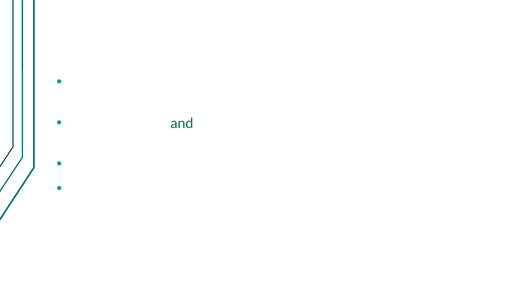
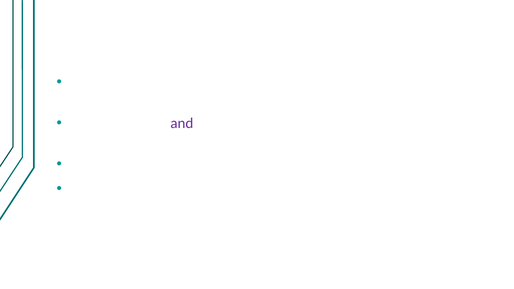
and colour: green -> purple (182, 123)
